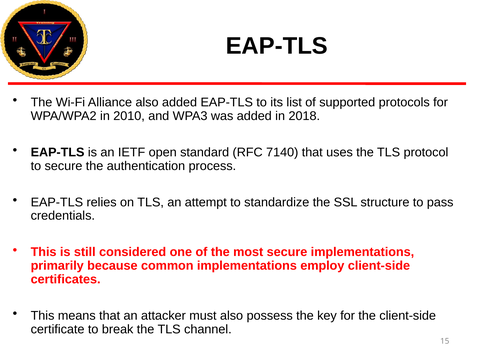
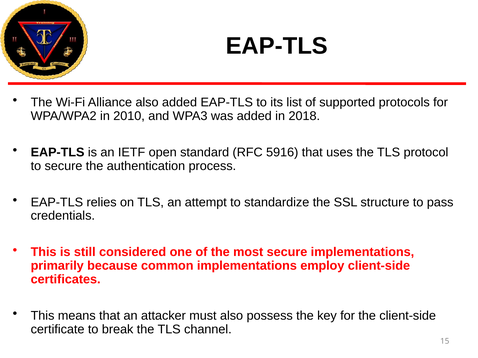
7140: 7140 -> 5916 (282, 152)
